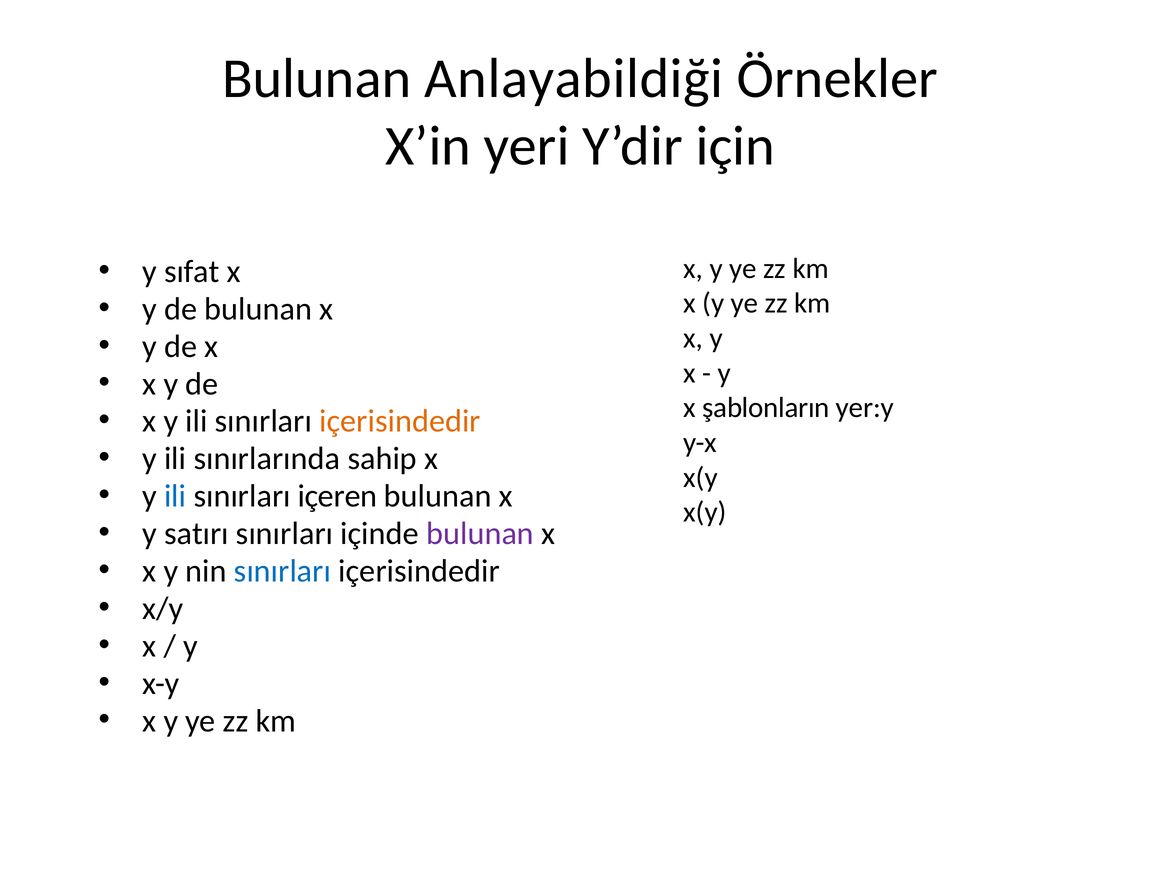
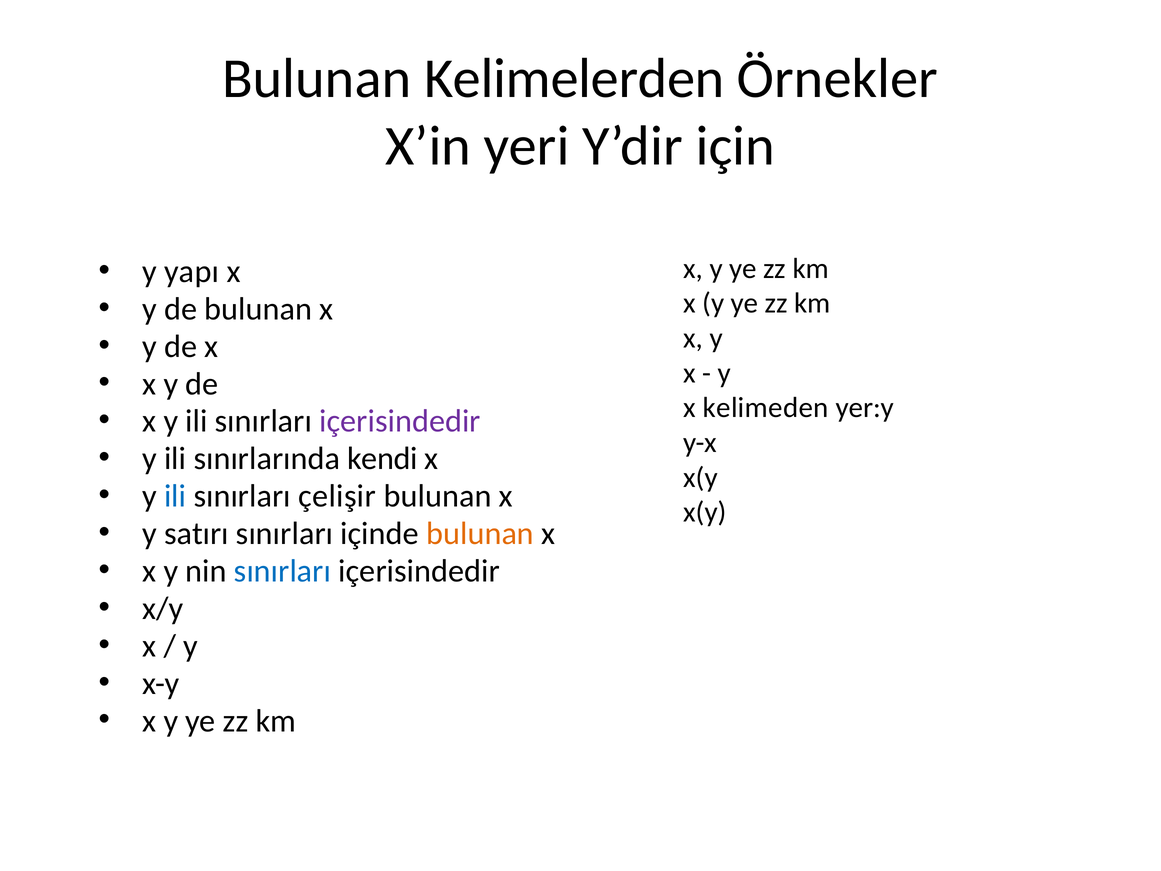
Anlayabildiği: Anlayabildiği -> Kelimelerden (574, 78)
sıfat: sıfat -> yapı (192, 271)
şablonların: şablonların -> kelimeden (766, 408)
içerisindedir colour: orange -> purple (400, 421)
sahip: sahip -> kendi (382, 459)
içeren: içeren -> çelişir (337, 496)
bulunan colour: purple -> orange (480, 534)
